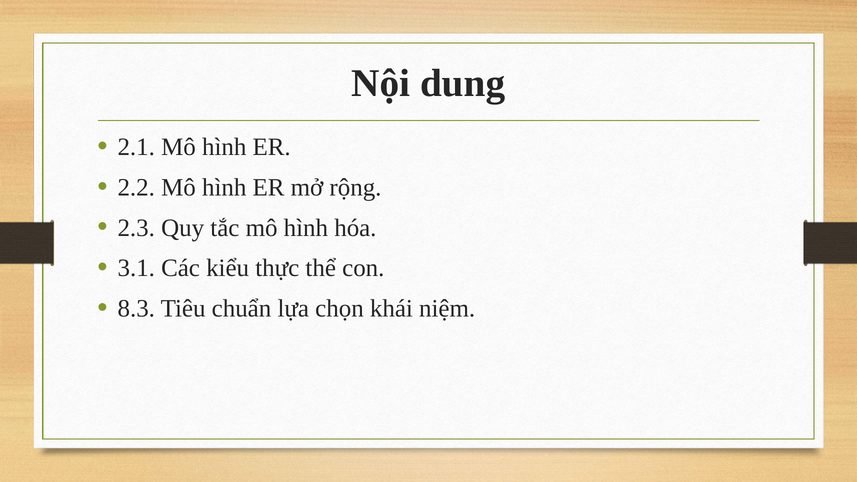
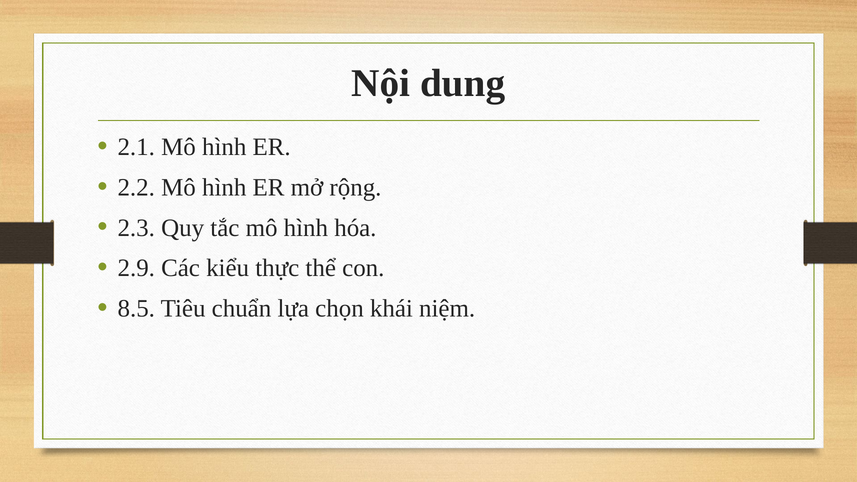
3.1: 3.1 -> 2.9 (136, 268)
8.3: 8.3 -> 8.5 (136, 308)
